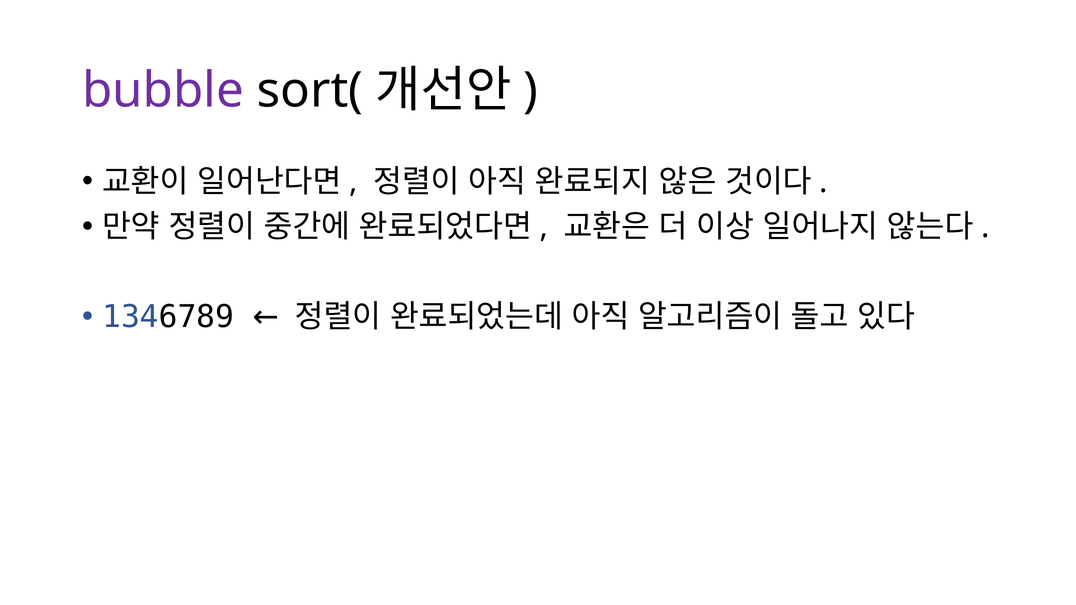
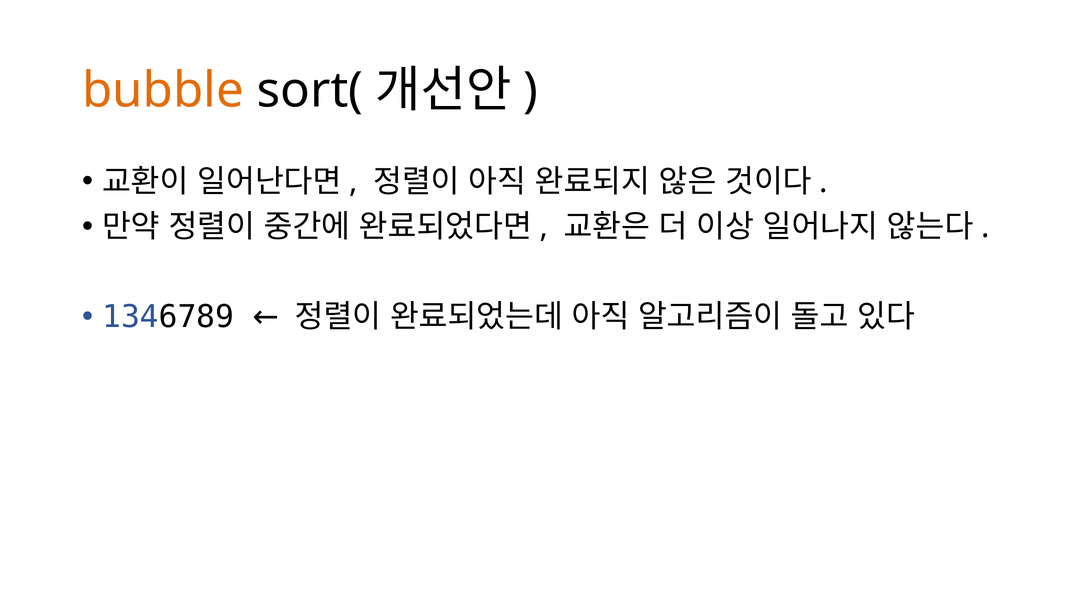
bubble colour: purple -> orange (163, 90)
